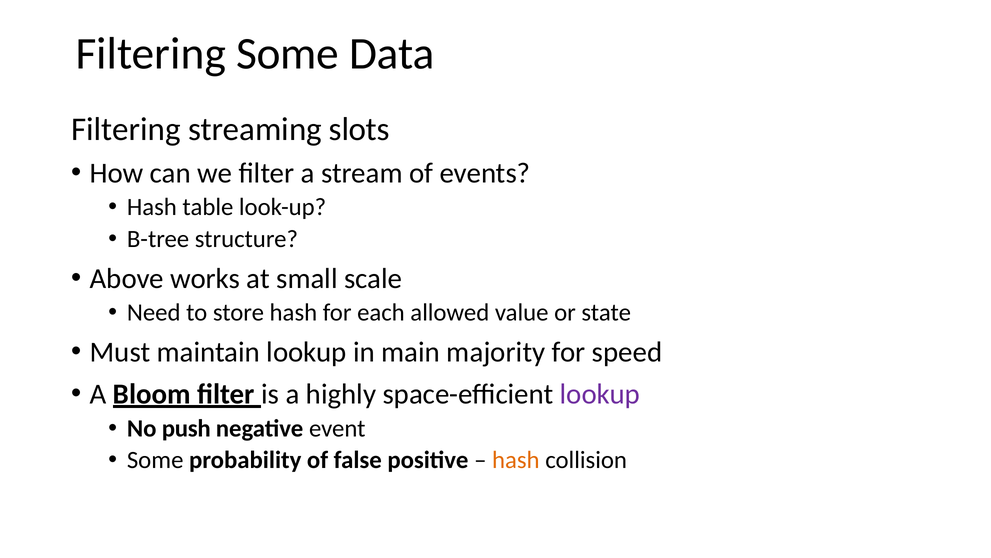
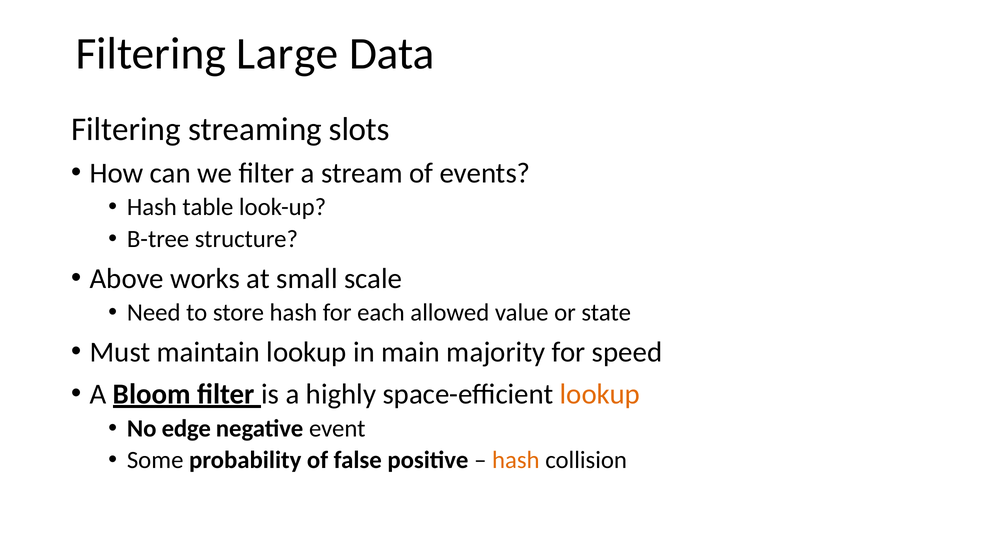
Filtering Some: Some -> Large (287, 54)
lookup colour: purple -> orange (600, 394)
push: push -> edge (186, 428)
